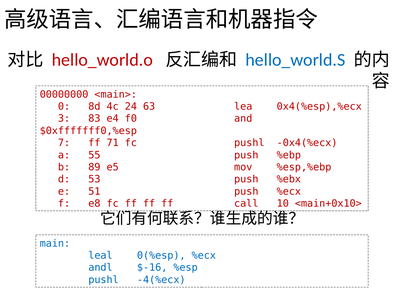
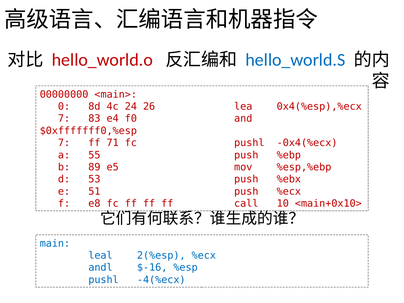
63: 63 -> 26 (149, 107)
3: 3 -> 7 (64, 119)
0(%esp: 0(%esp -> 2(%esp (161, 256)
